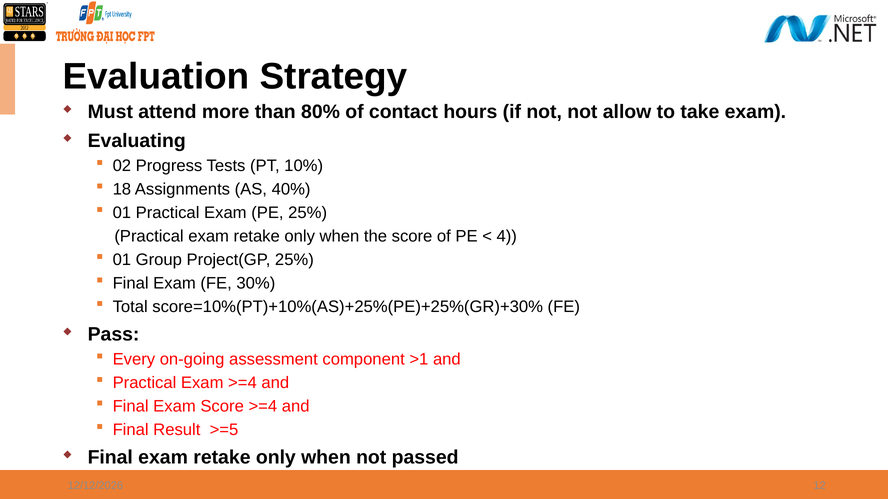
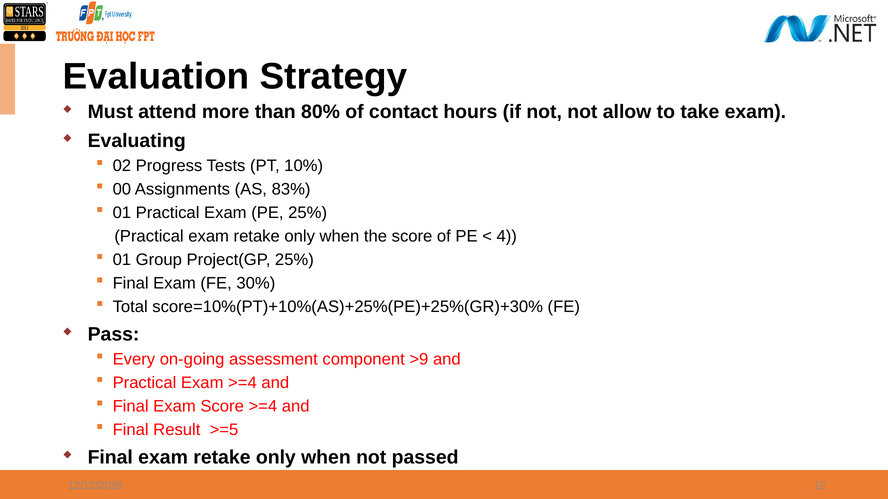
18: 18 -> 00 (122, 189)
40%: 40% -> 83% (291, 189)
>1: >1 -> >9 (419, 359)
